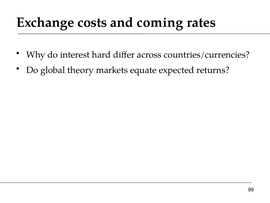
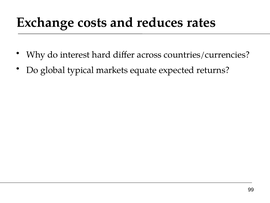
coming: coming -> reduces (160, 22)
theory: theory -> typical (81, 70)
